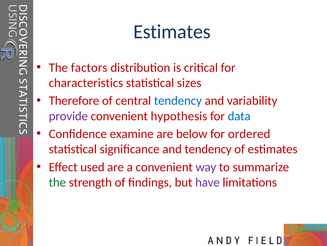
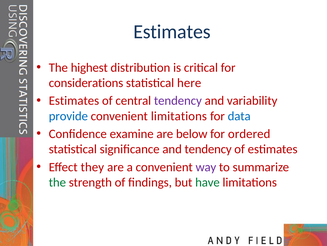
factors: factors -> highest (89, 67)
characteristics: characteristics -> considerations (86, 83)
sizes: sizes -> here (189, 83)
Therefore: Therefore -> Estimates (74, 100)
tendency colour: blue -> purple (178, 100)
provide colour: purple -> blue (68, 116)
convenient hypothesis: hypothesis -> limitations (179, 116)
used: used -> they (92, 167)
have colour: purple -> green (207, 182)
